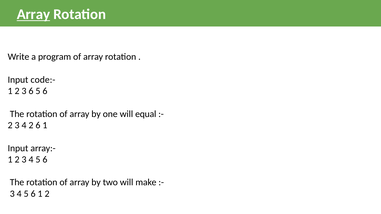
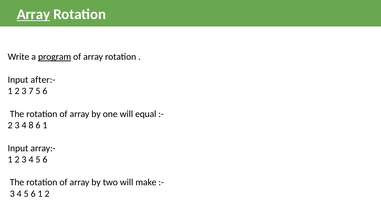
program underline: none -> present (55, 57)
code:-: code:- -> after:- (43, 80)
3 6: 6 -> 7 (31, 91)
4 2: 2 -> 8 (31, 125)
